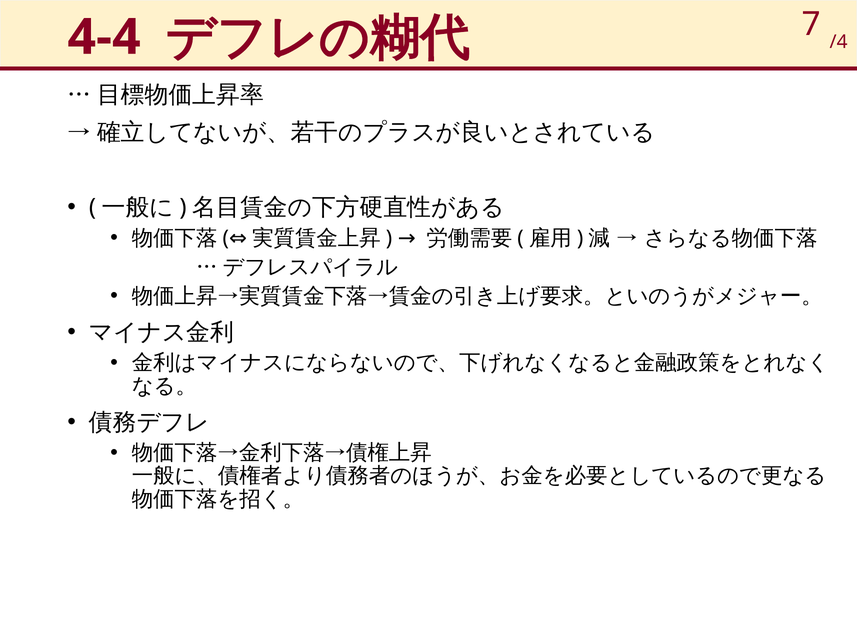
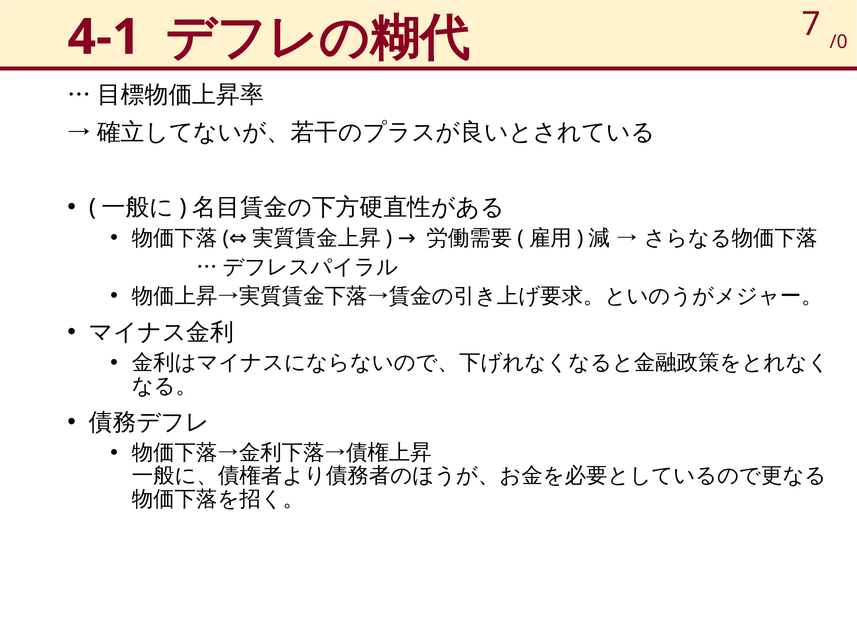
/4: /4 -> /0 (839, 42)
4-4: 4-4 -> 4-1 (104, 37)
